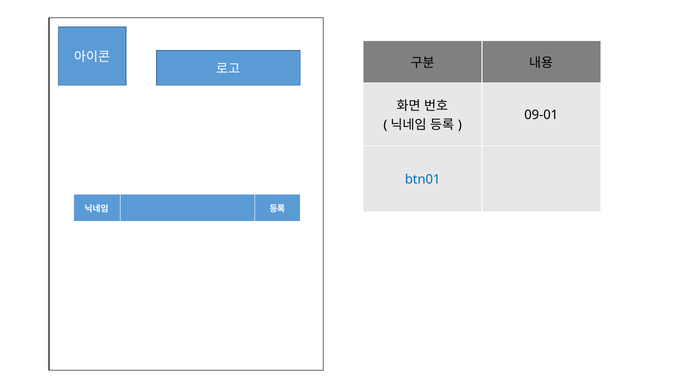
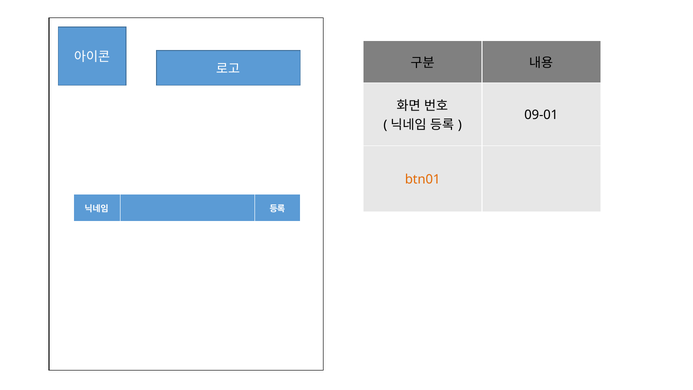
btn01 colour: blue -> orange (423, 179)
